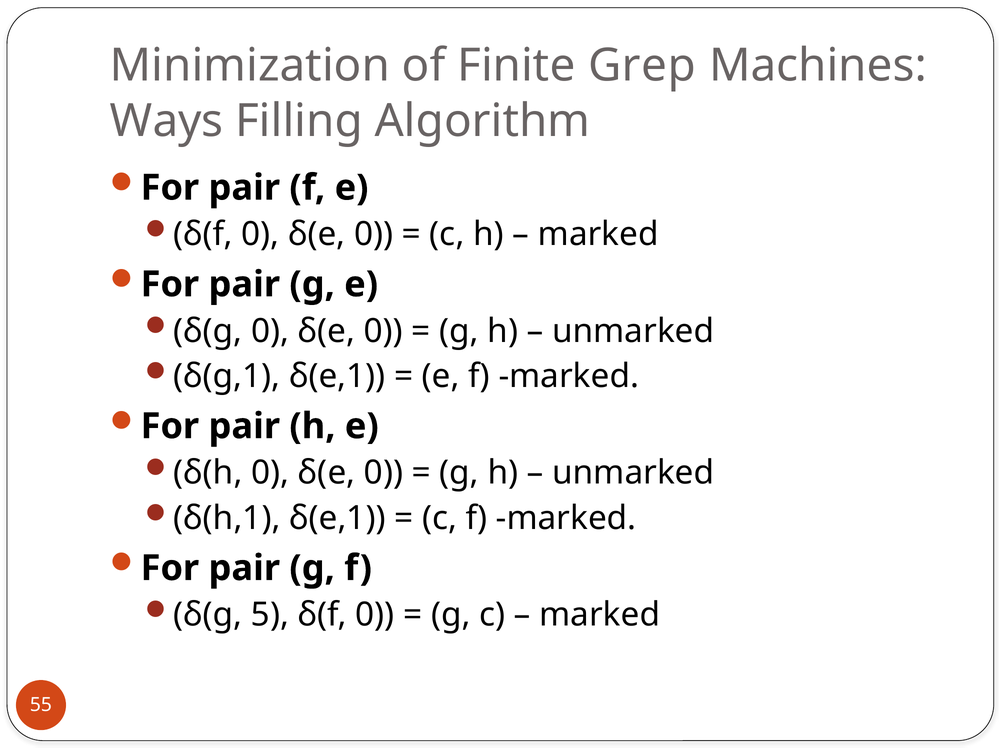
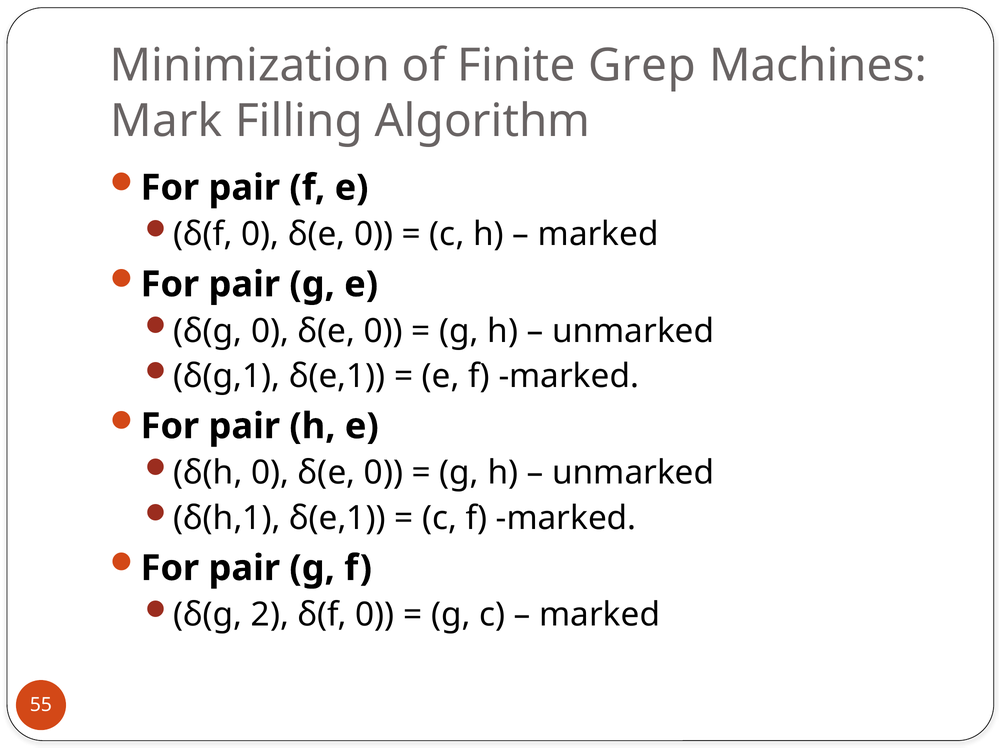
Ways: Ways -> Mark (166, 121)
5: 5 -> 2 (270, 615)
